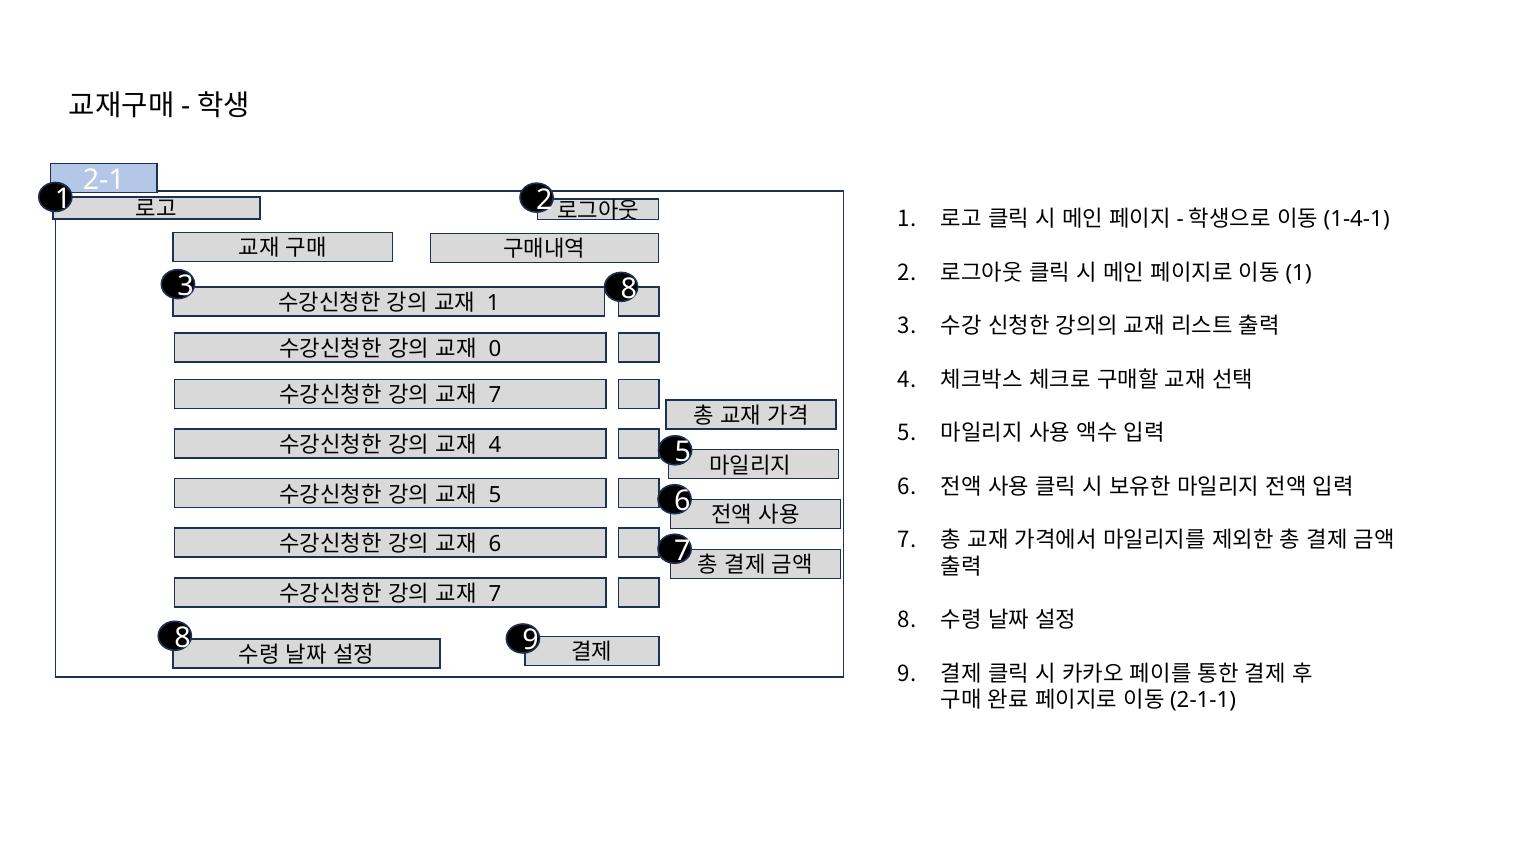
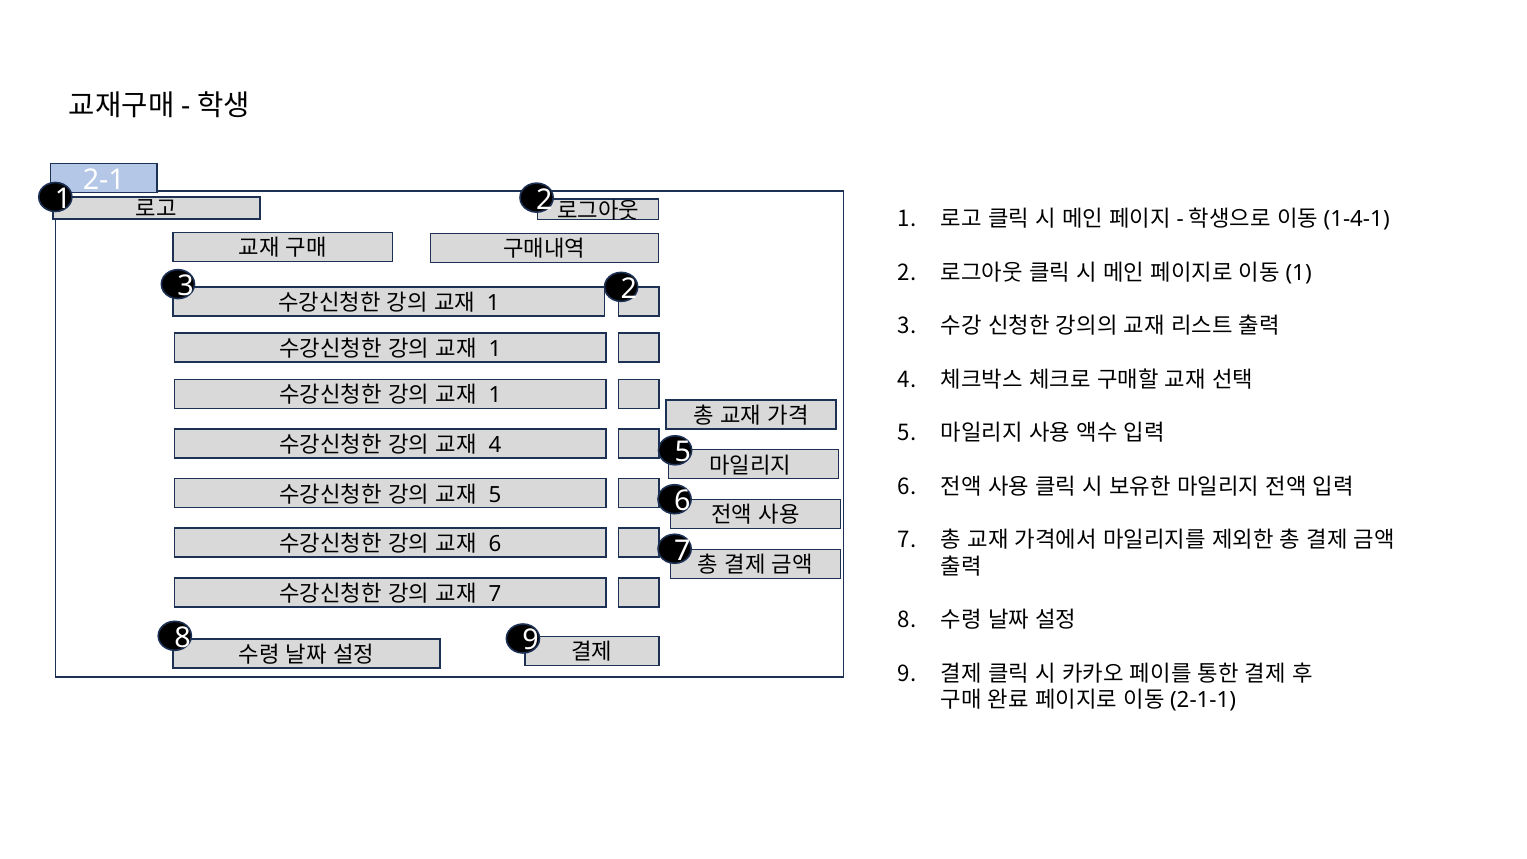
3 8: 8 -> 2 (629, 289)
0: 0 -> 1 (495, 349)
7: 7 -> 1 (495, 396)
